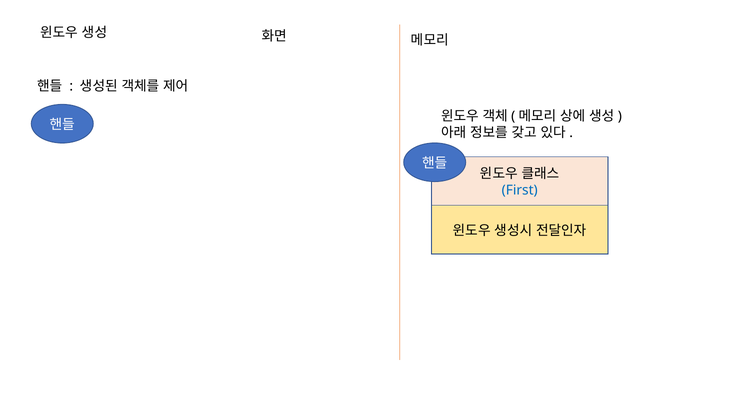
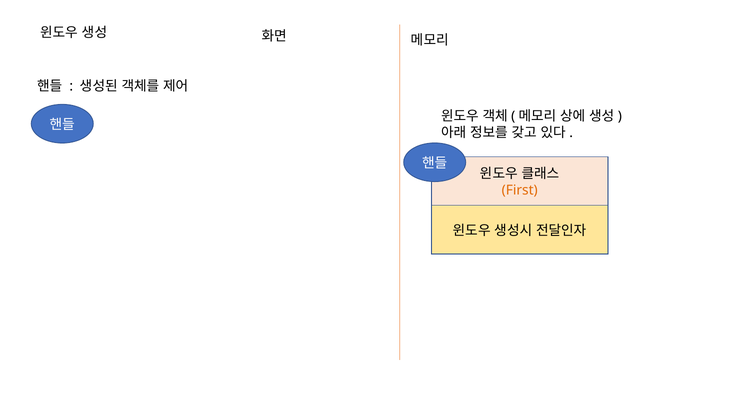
First colour: blue -> orange (520, 190)
